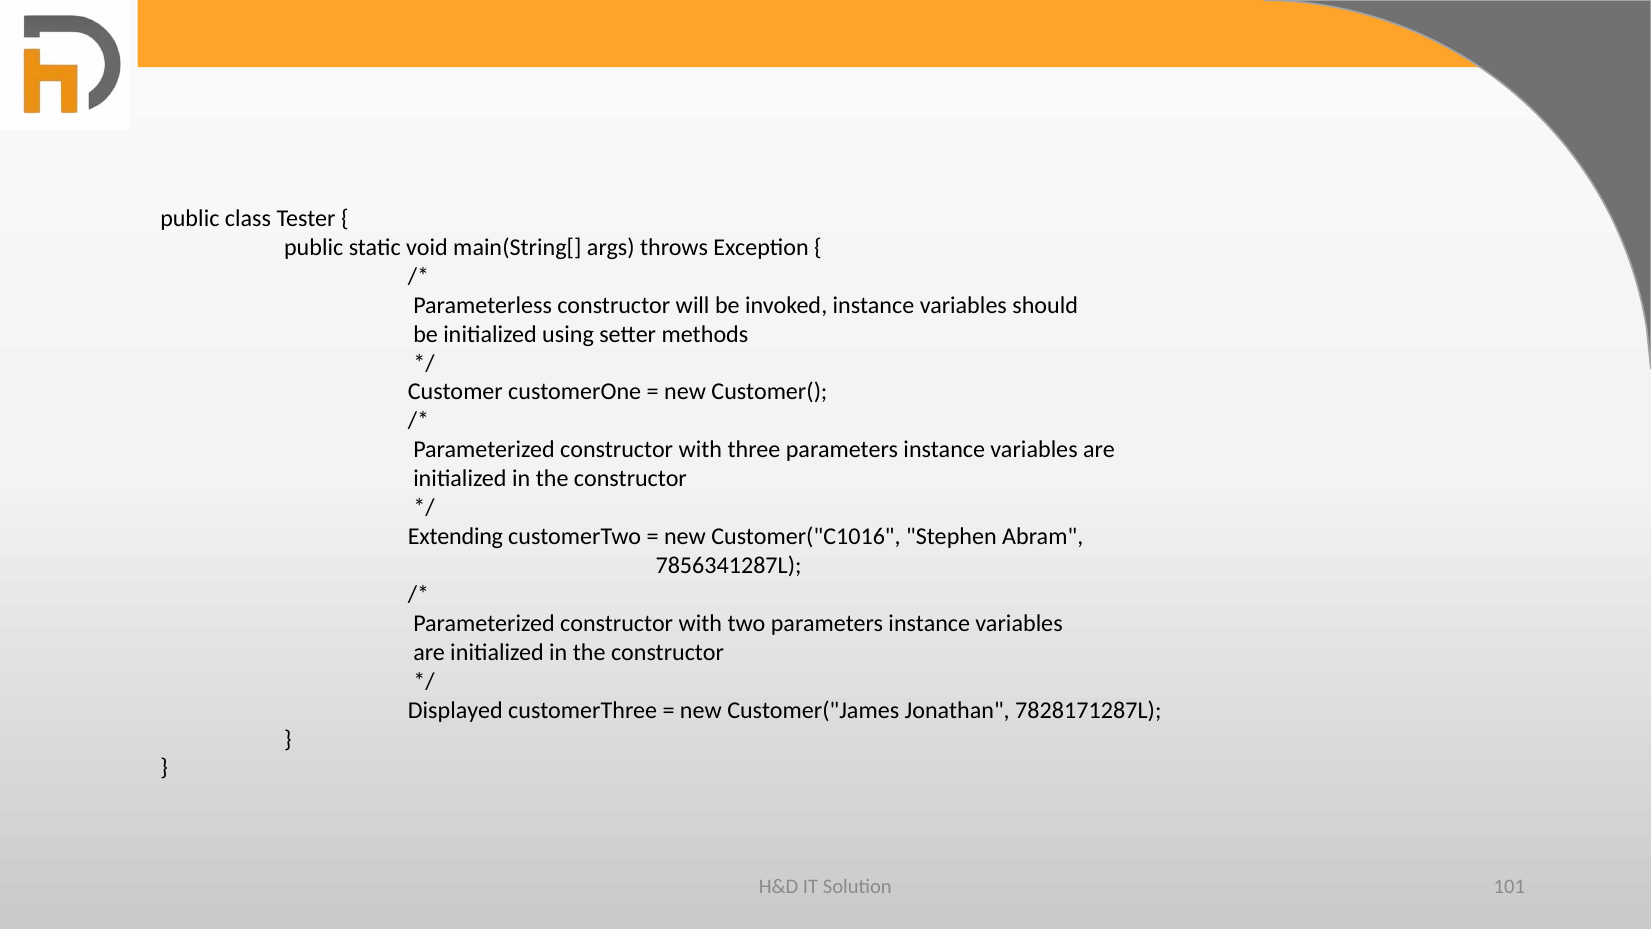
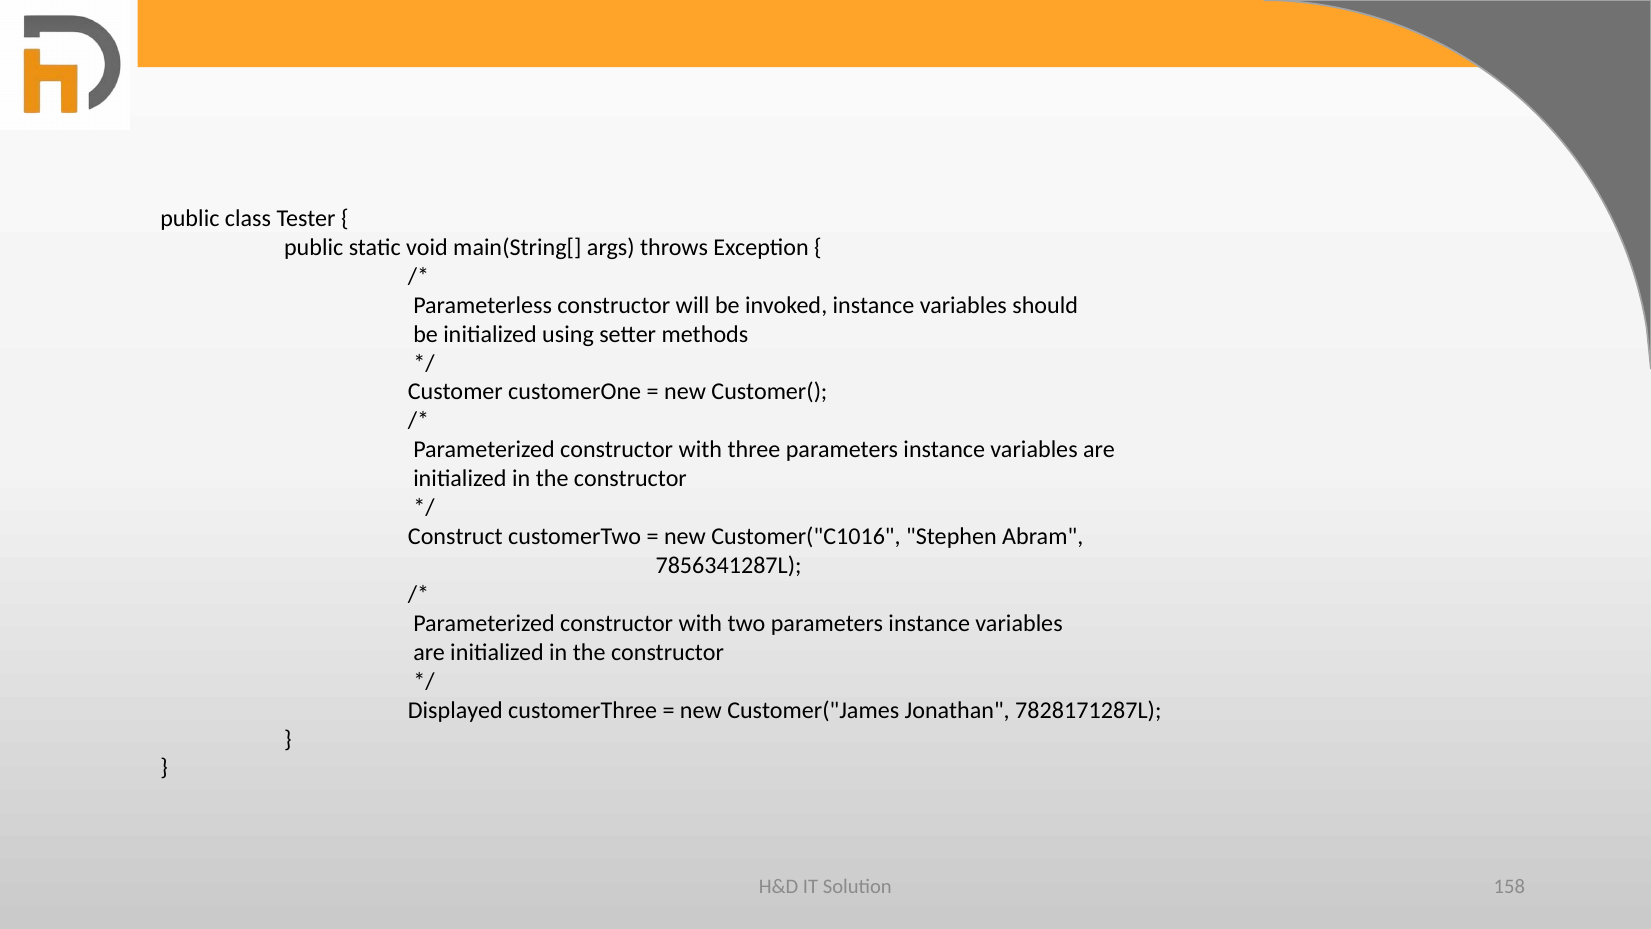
Extending: Extending -> Construct (455, 536)
101: 101 -> 158 (1509, 887)
